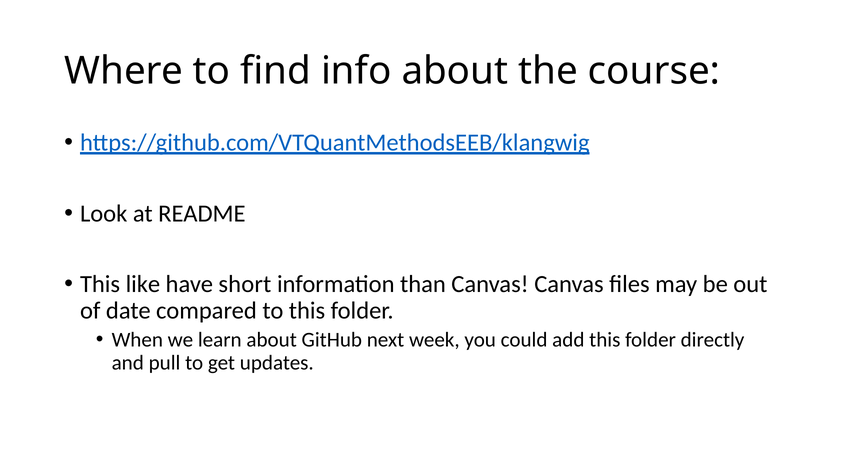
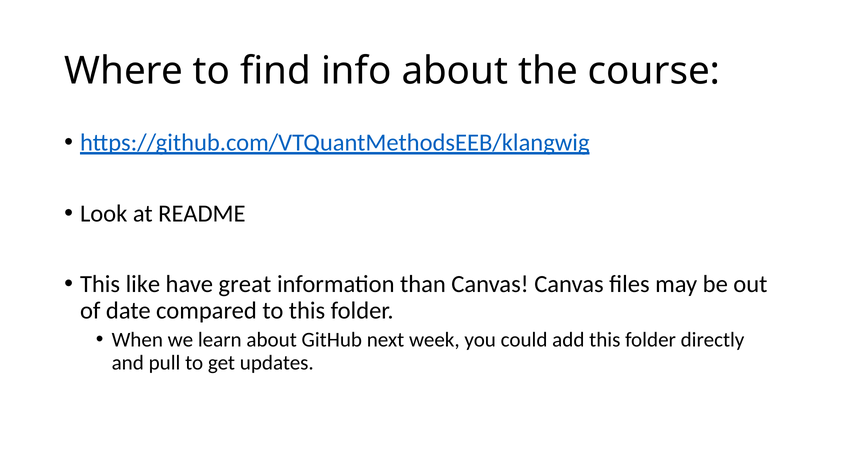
short: short -> great (245, 284)
